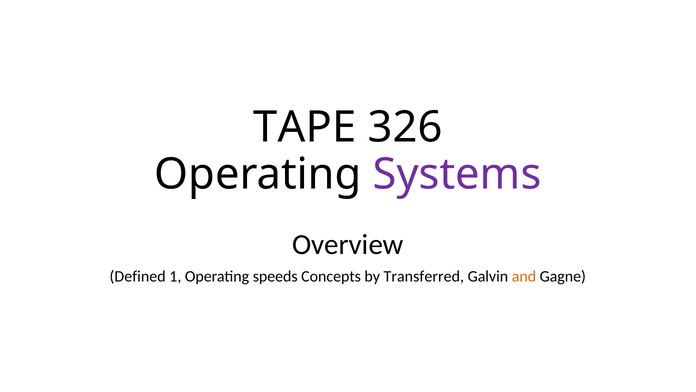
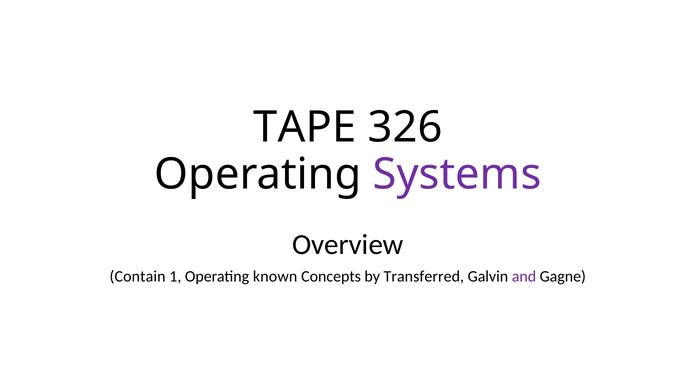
Defined: Defined -> Contain (138, 276)
speeds: speeds -> known (275, 276)
and colour: orange -> purple (524, 276)
